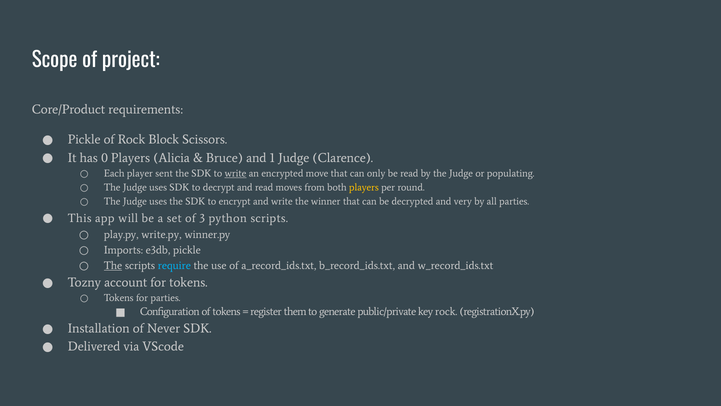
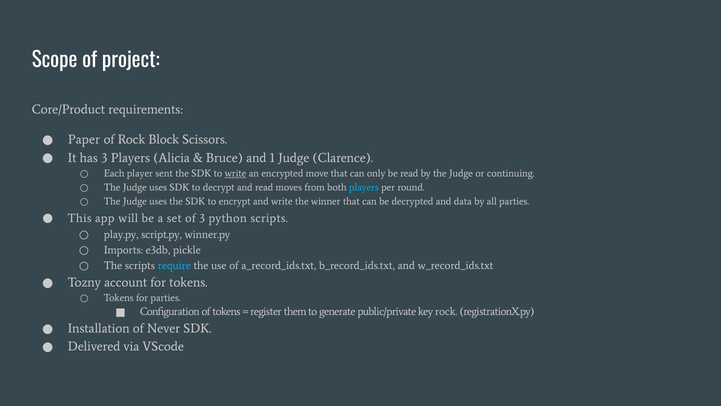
Pickle: Pickle -> Paper (84, 139)
has 0: 0 -> 3 (104, 158)
populating: populating -> continuing (511, 173)
players colour: yellow -> light blue (364, 187)
very: very -> data (463, 201)
write.py: write.py -> script.py (162, 234)
The underline: present -> none (113, 265)
